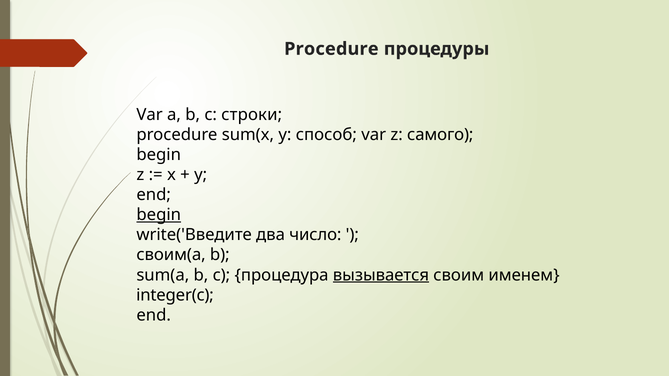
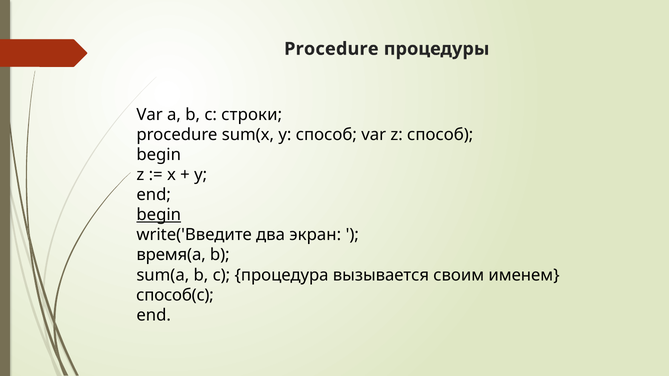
z самого: самого -> способ (440, 135)
число: число -> экран (315, 235)
своим(a: своим(a -> время(a (171, 255)
вызывается underline: present -> none (381, 275)
integer(c: integer(c -> способ(c (175, 295)
